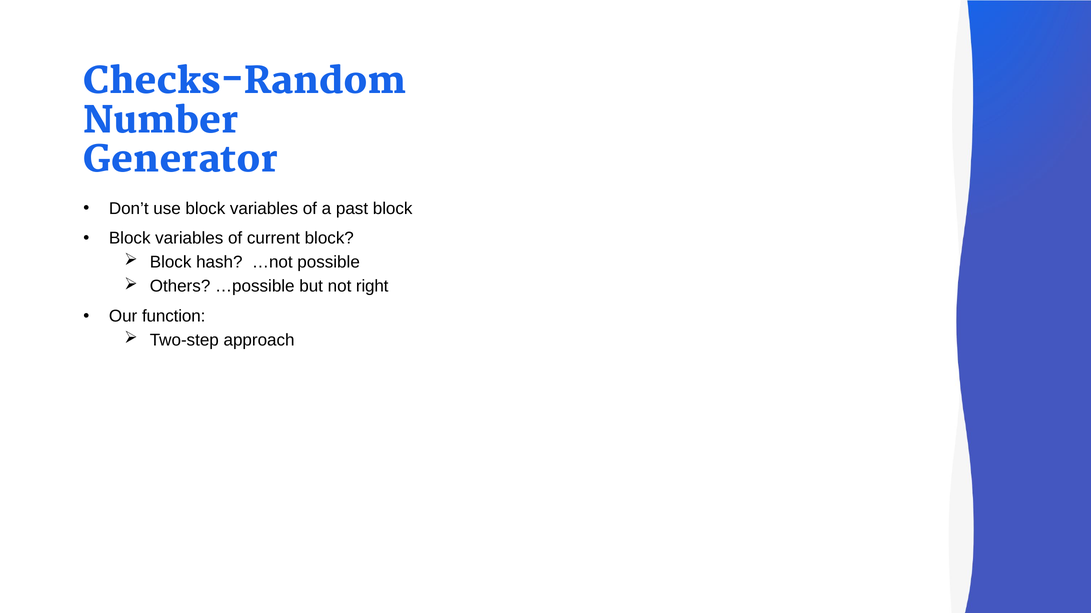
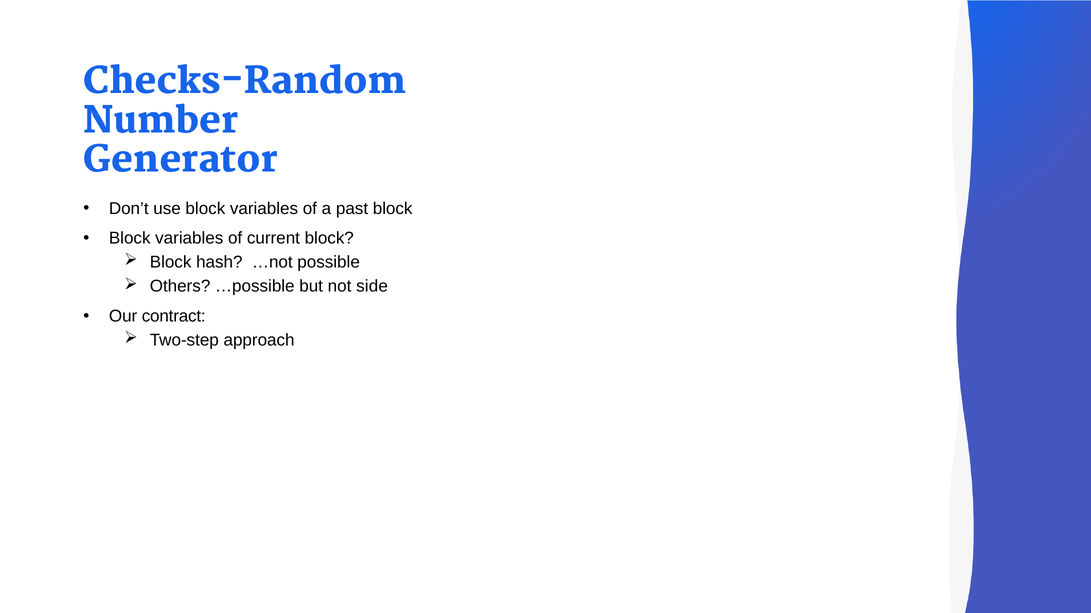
right: right -> side (372, 287)
function: function -> contract (174, 316)
